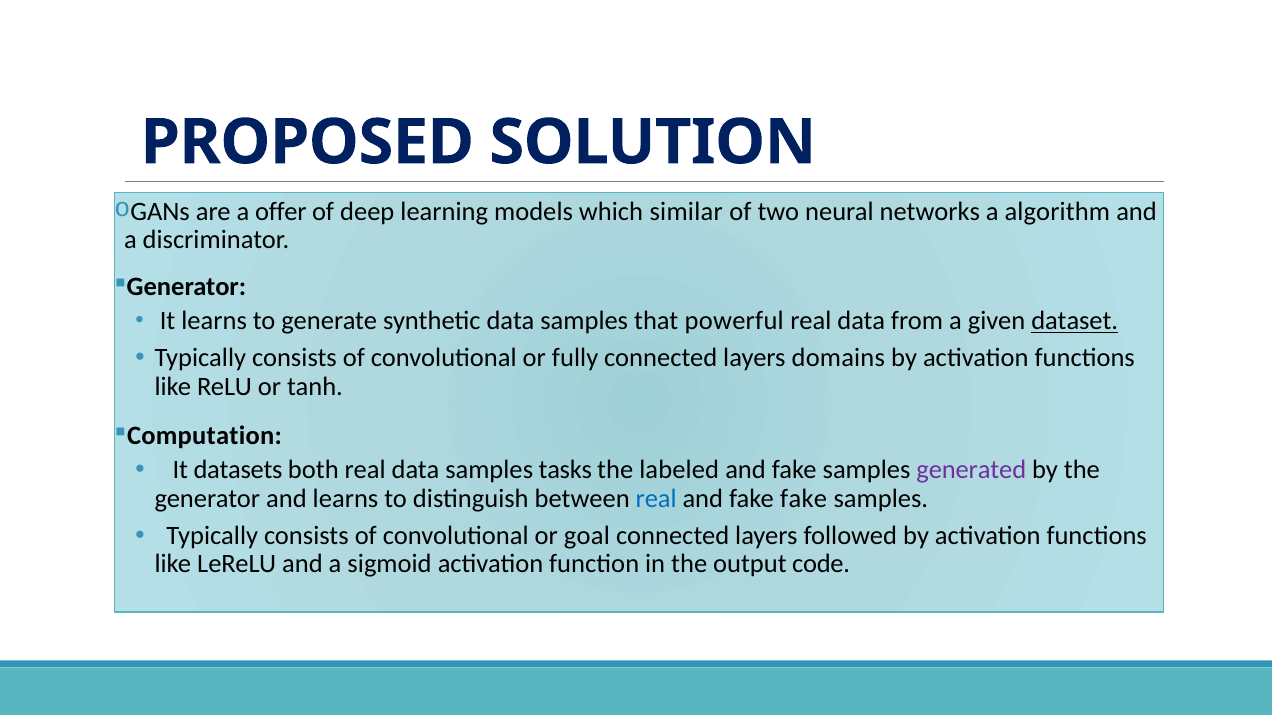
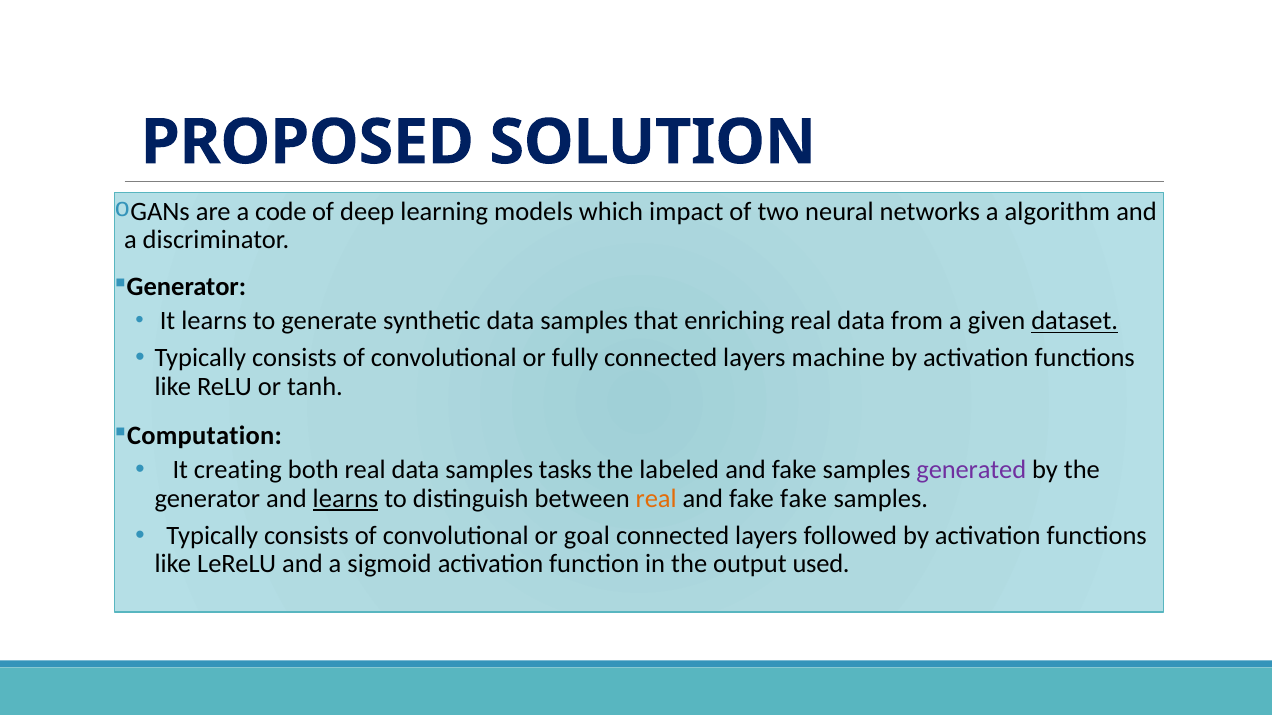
offer: offer -> code (281, 212)
similar: similar -> impact (686, 212)
powerful: powerful -> enriching (734, 321)
domains: domains -> machine (838, 358)
datasets: datasets -> creating (238, 470)
learns underline: none -> present (346, 499)
real colour: blue -> orange (656, 499)
code: code -> used (821, 564)
